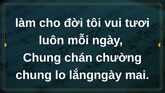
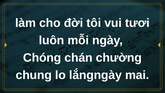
Chung: Chung -> Chóng (42, 58)
